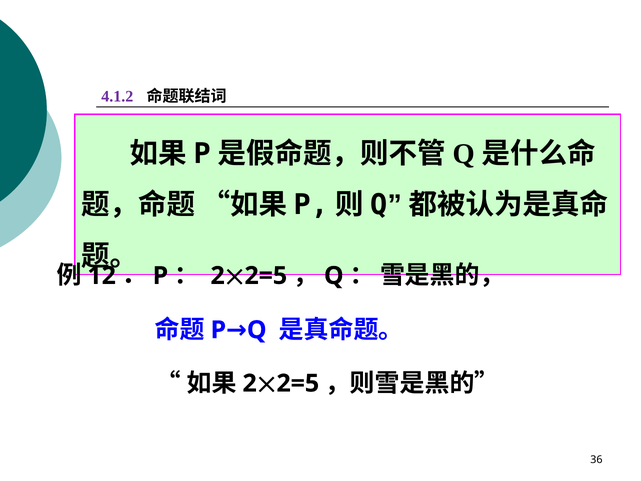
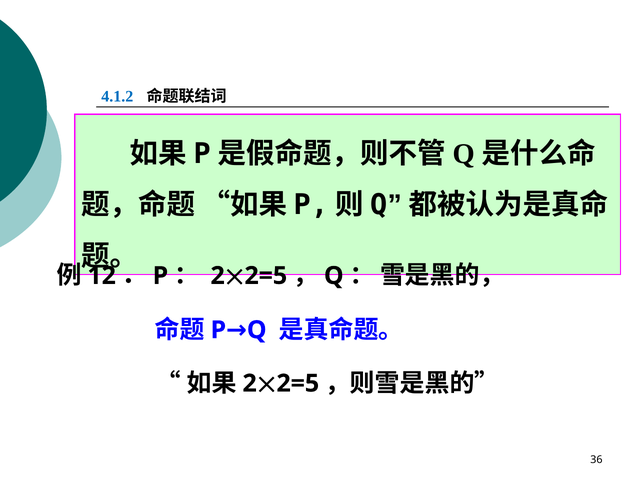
4.1.2 colour: purple -> blue (117, 96)
